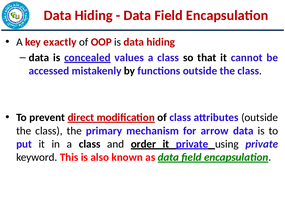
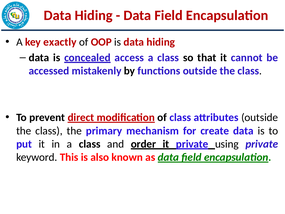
values: values -> access (129, 58)
arrow: arrow -> create (215, 131)
